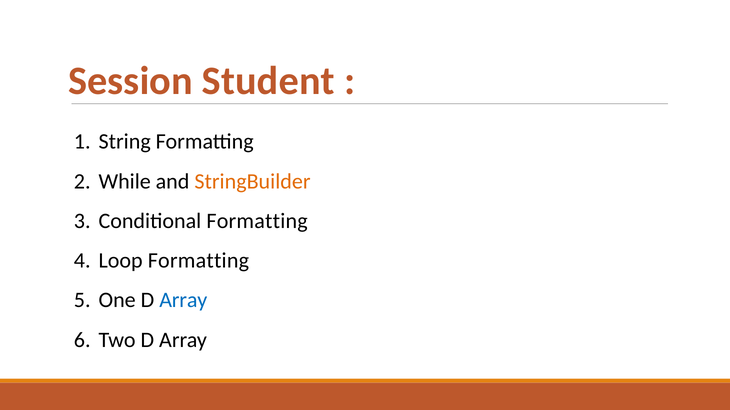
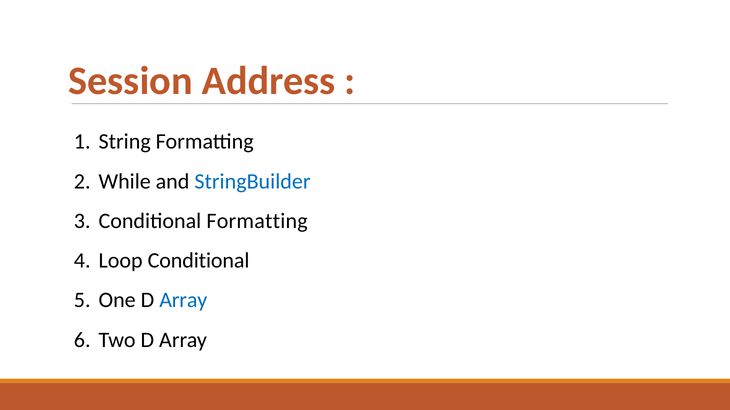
Student: Student -> Address (269, 81)
StringBuilder colour: orange -> blue (252, 182)
Loop Formatting: Formatting -> Conditional (199, 261)
